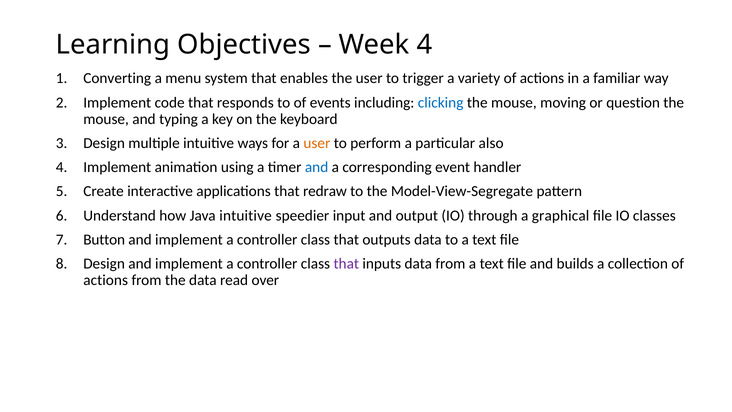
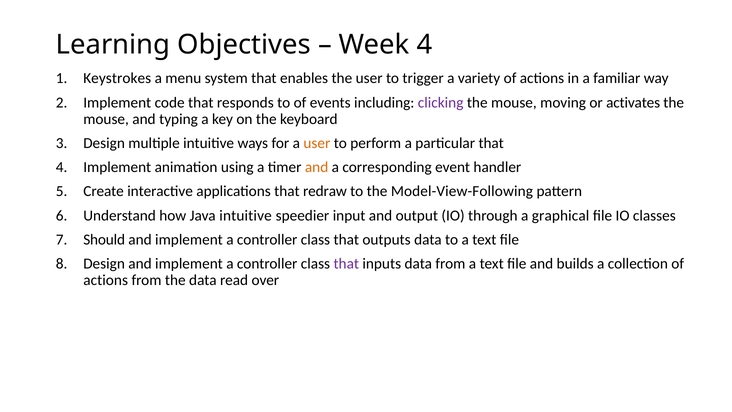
Converting: Converting -> Keystrokes (117, 78)
clicking colour: blue -> purple (441, 102)
question: question -> activates (633, 102)
particular also: also -> that (491, 143)
and colour: blue -> orange (317, 167)
Model-View-Segregate: Model-View-Segregate -> Model-View-Following (462, 191)
Button: Button -> Should (104, 240)
